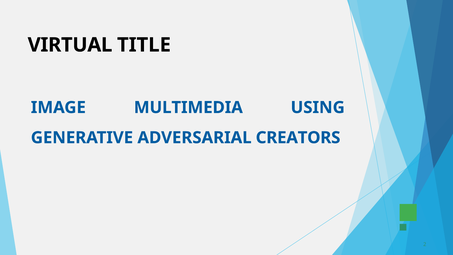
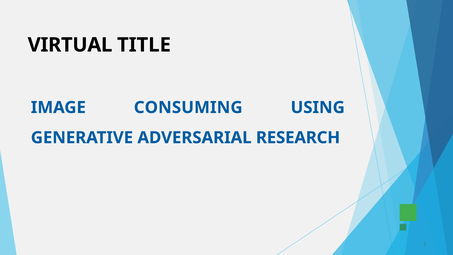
MULTIMEDIA: MULTIMEDIA -> CONSUMING (188, 107)
CREATORS: CREATORS -> RESEARCH (298, 138)
